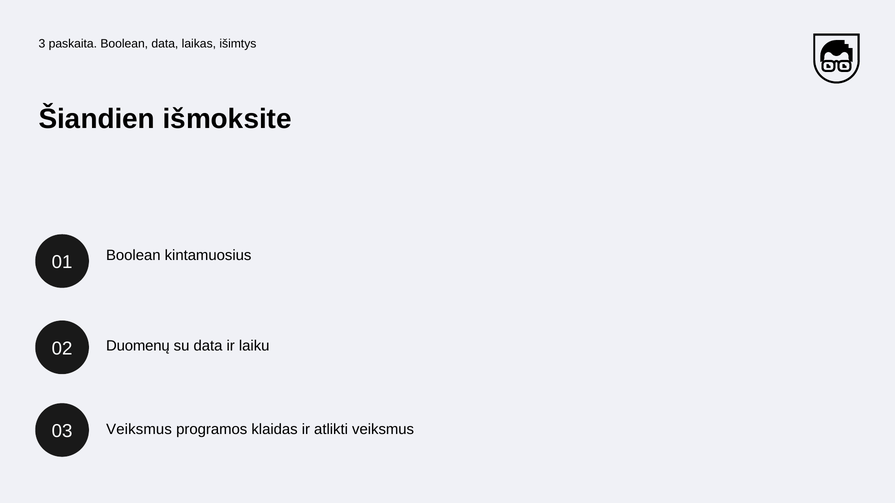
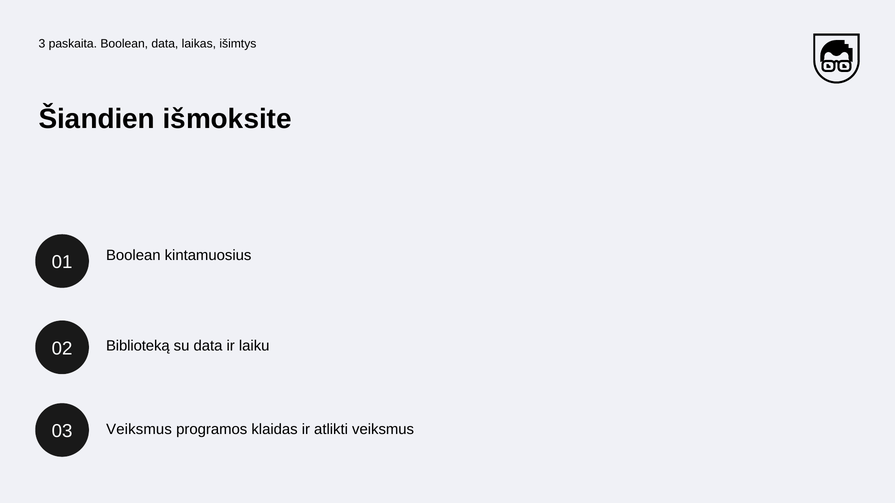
Duomenų: Duomenų -> Biblioteką (138, 346)
